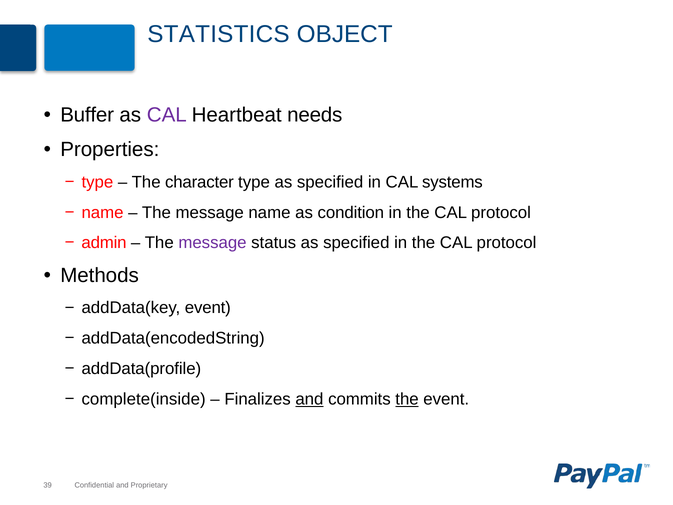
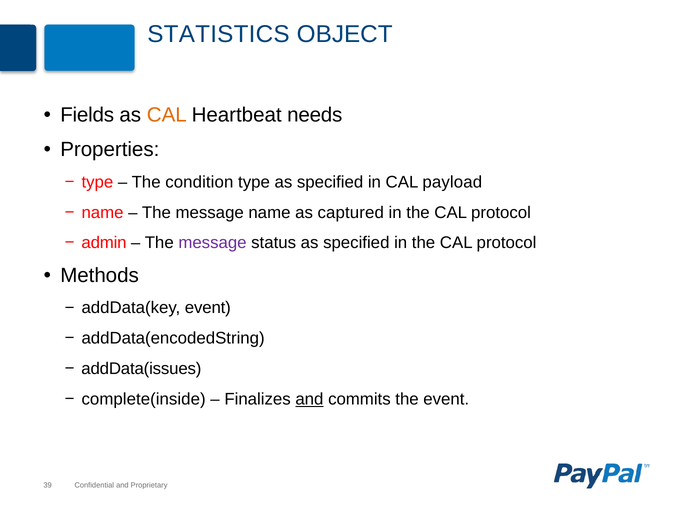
Buffer: Buffer -> Fields (87, 115)
CAL colour: purple -> orange (167, 115)
character: character -> condition (199, 182)
systems: systems -> payload (452, 182)
condition: condition -> captured (351, 212)
addData(profile: addData(profile -> addData(issues (141, 369)
the underline: present -> none (407, 399)
